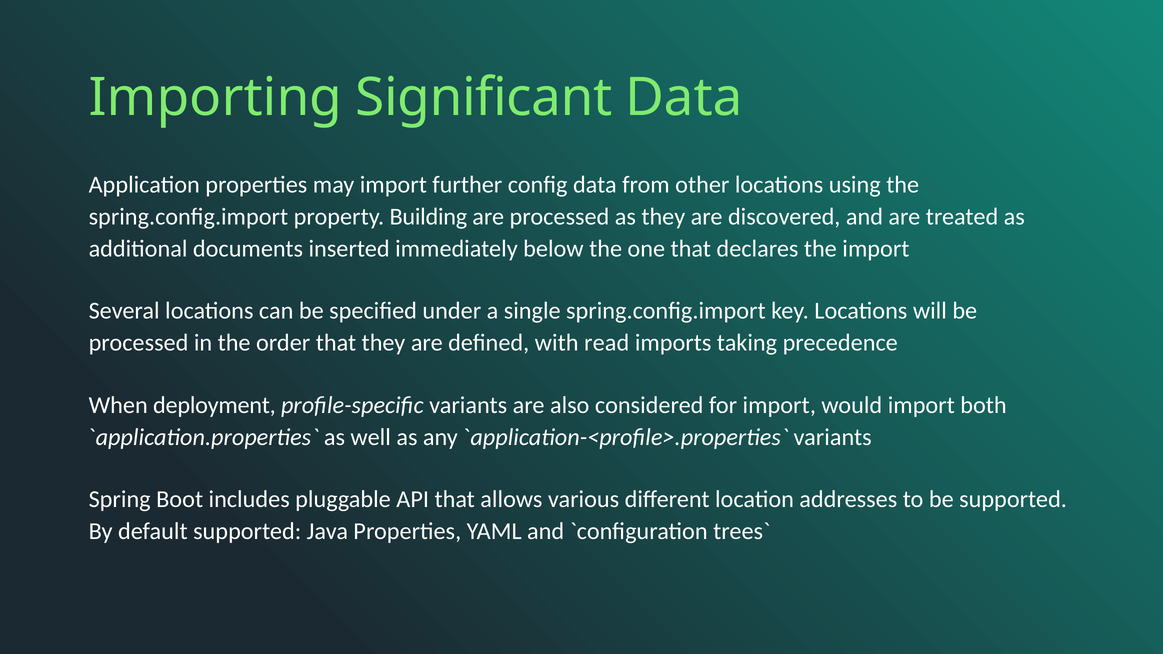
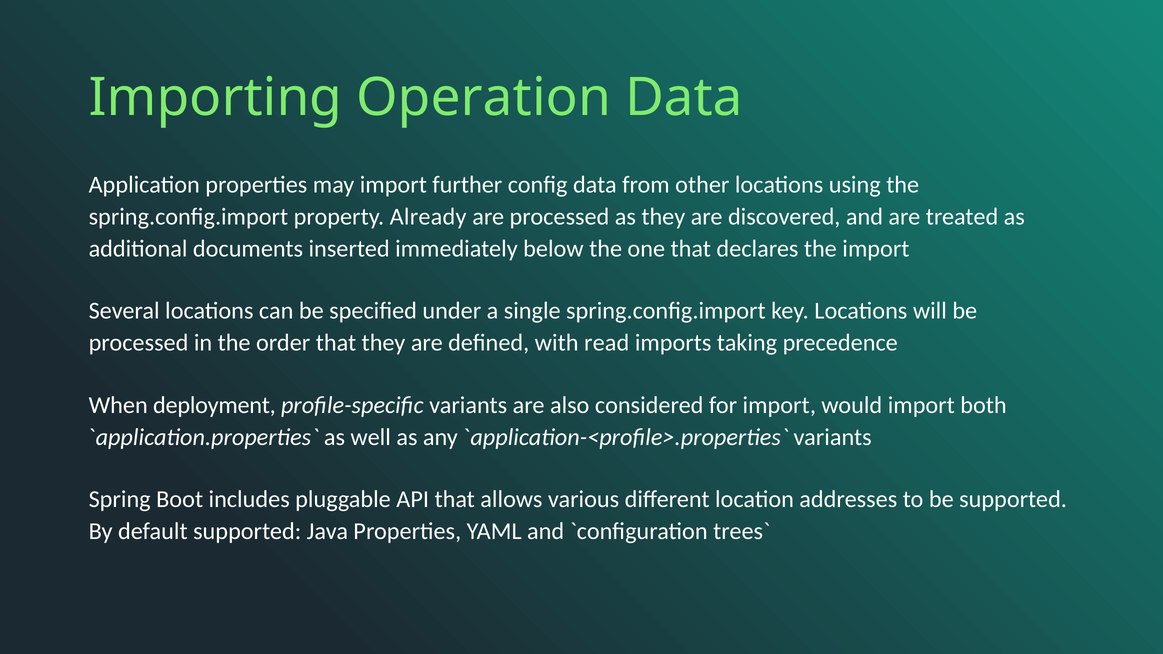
Significant: Significant -> Operation (484, 98)
Building: Building -> Already (428, 217)
